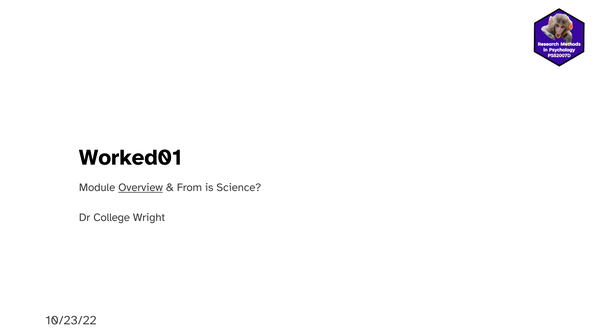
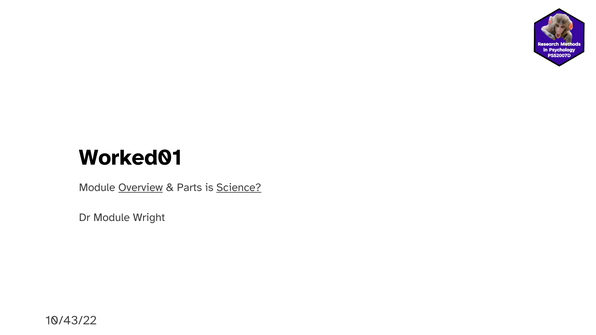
From: From -> Parts (189, 188)
Science underline: none -> present (239, 188)
Dr College: College -> Module (112, 218)
10/23/22: 10/23/22 -> 10/43/22 (71, 321)
